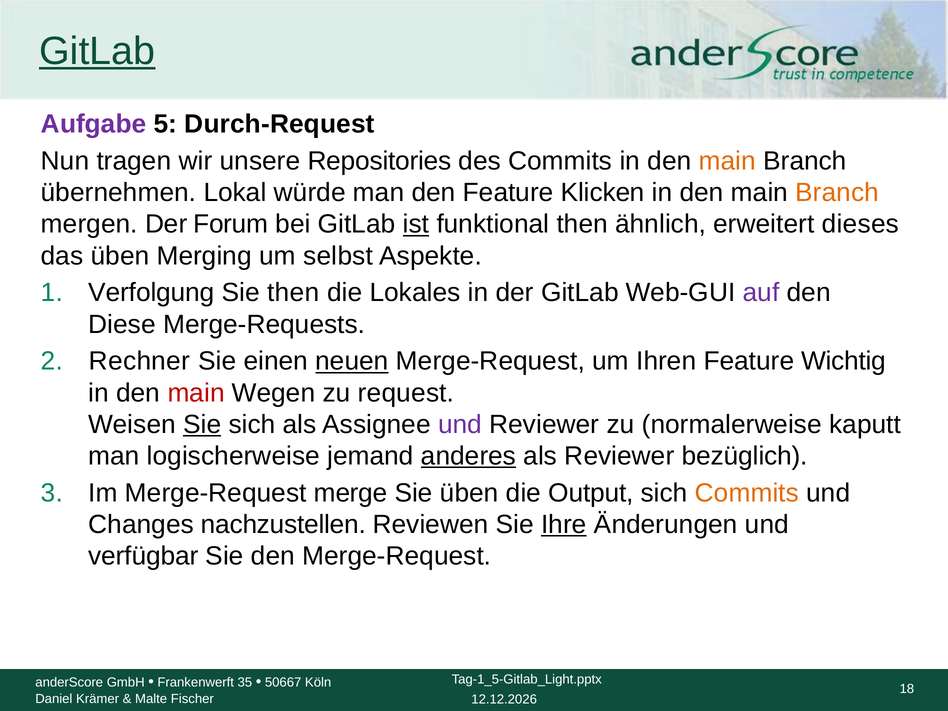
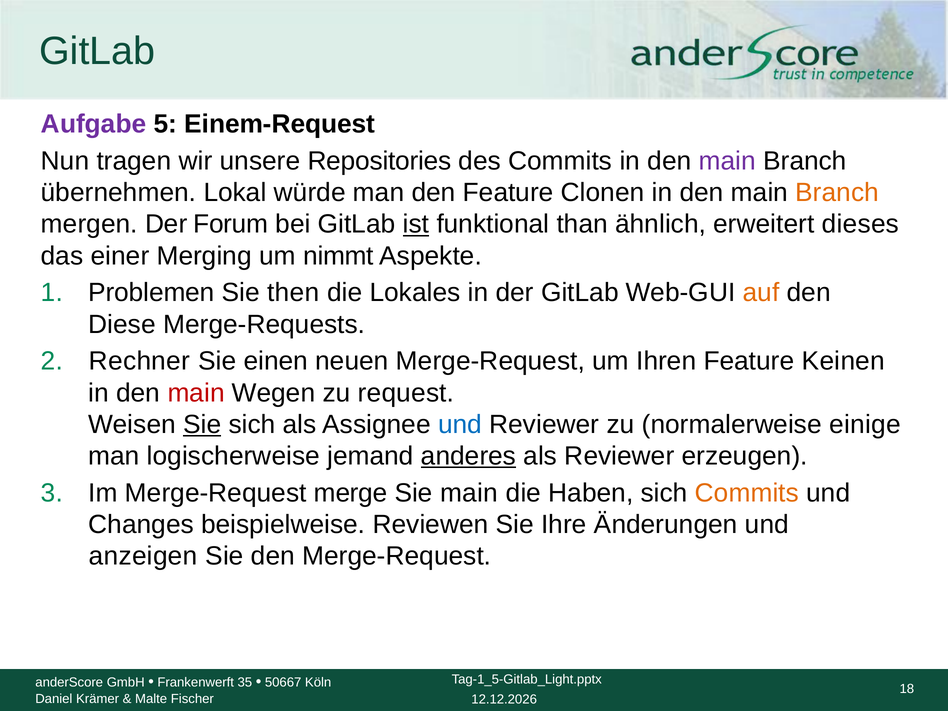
GitLab underline: present -> none (97, 51)
Durch-Request: Durch-Request -> Einem-Request (280, 124)
main colour: orange -> purple (727, 161)
Klicken: Klicken -> Clonen (603, 193)
funktional then: then -> than (582, 224)
das üben: üben -> einer (120, 256)
selbst: selbst -> nimmt (338, 256)
Verfolgung: Verfolgung -> Problemen (151, 293)
auf colour: purple -> orange (761, 293)
neuen underline: present -> none (352, 361)
Wichtig: Wichtig -> Keinen (843, 361)
und colour: purple -> blue (460, 424)
kaputt: kaputt -> einige (865, 424)
bezüglich: bezüglich -> erzeugen (745, 456)
Sie üben: üben -> main (469, 493)
Output: Output -> Haben (591, 493)
nachzustellen: nachzustellen -> beispielweise (283, 525)
Ihre underline: present -> none (564, 525)
verfügbar: verfügbar -> anzeigen (143, 556)
